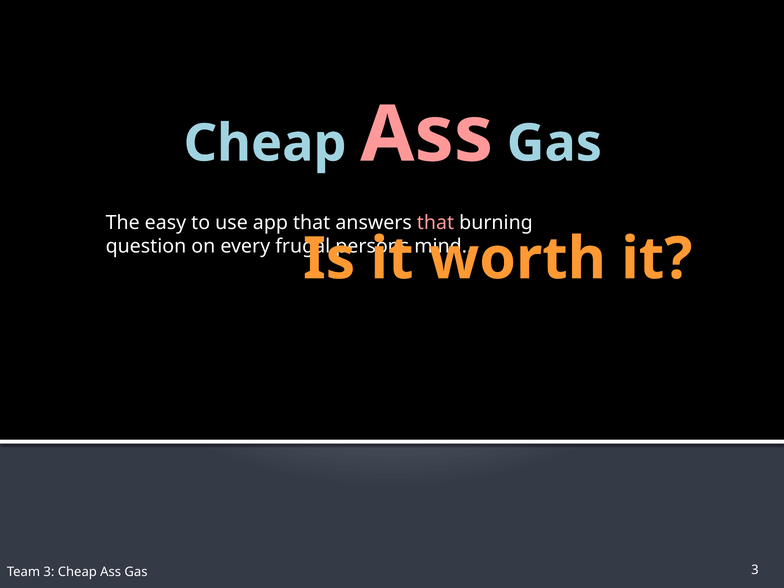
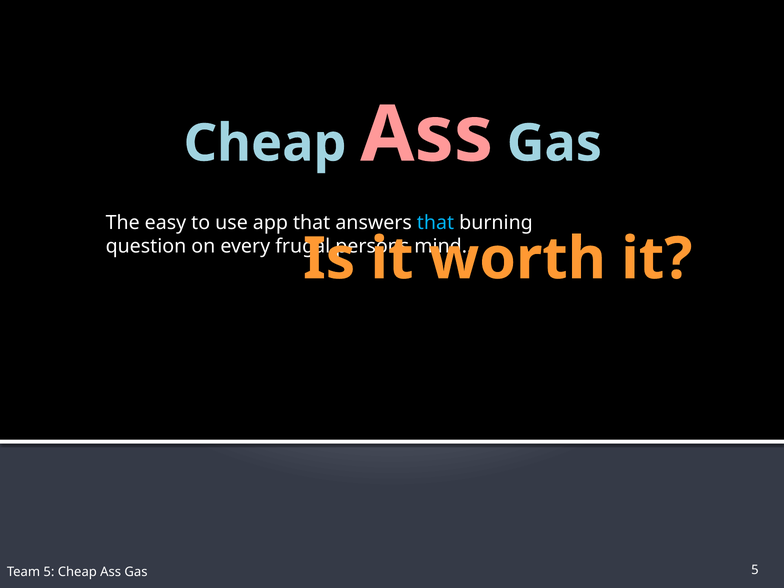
that colour: pink -> light blue (436, 223)
Team 3: 3 -> 5 (49, 572)
Gas 3: 3 -> 5 (755, 570)
